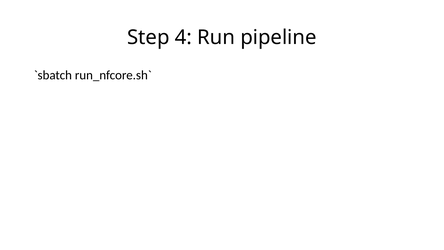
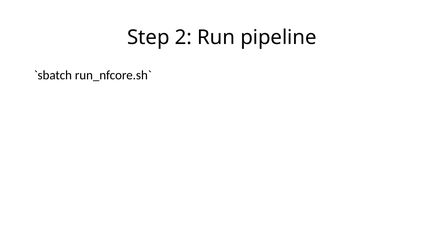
4: 4 -> 2 (183, 37)
